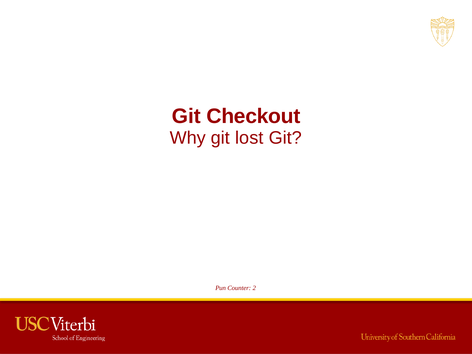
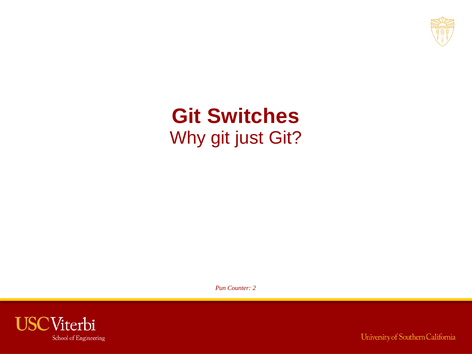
Checkout: Checkout -> Switches (253, 116)
lost: lost -> just (249, 138)
